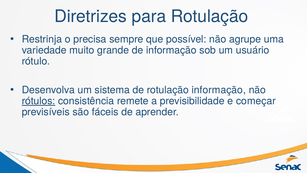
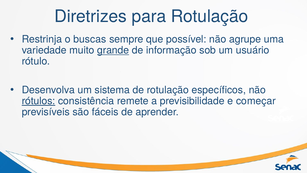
precisa: precisa -> buscas (90, 39)
grande underline: none -> present (113, 50)
rotulação informação: informação -> específicos (219, 90)
